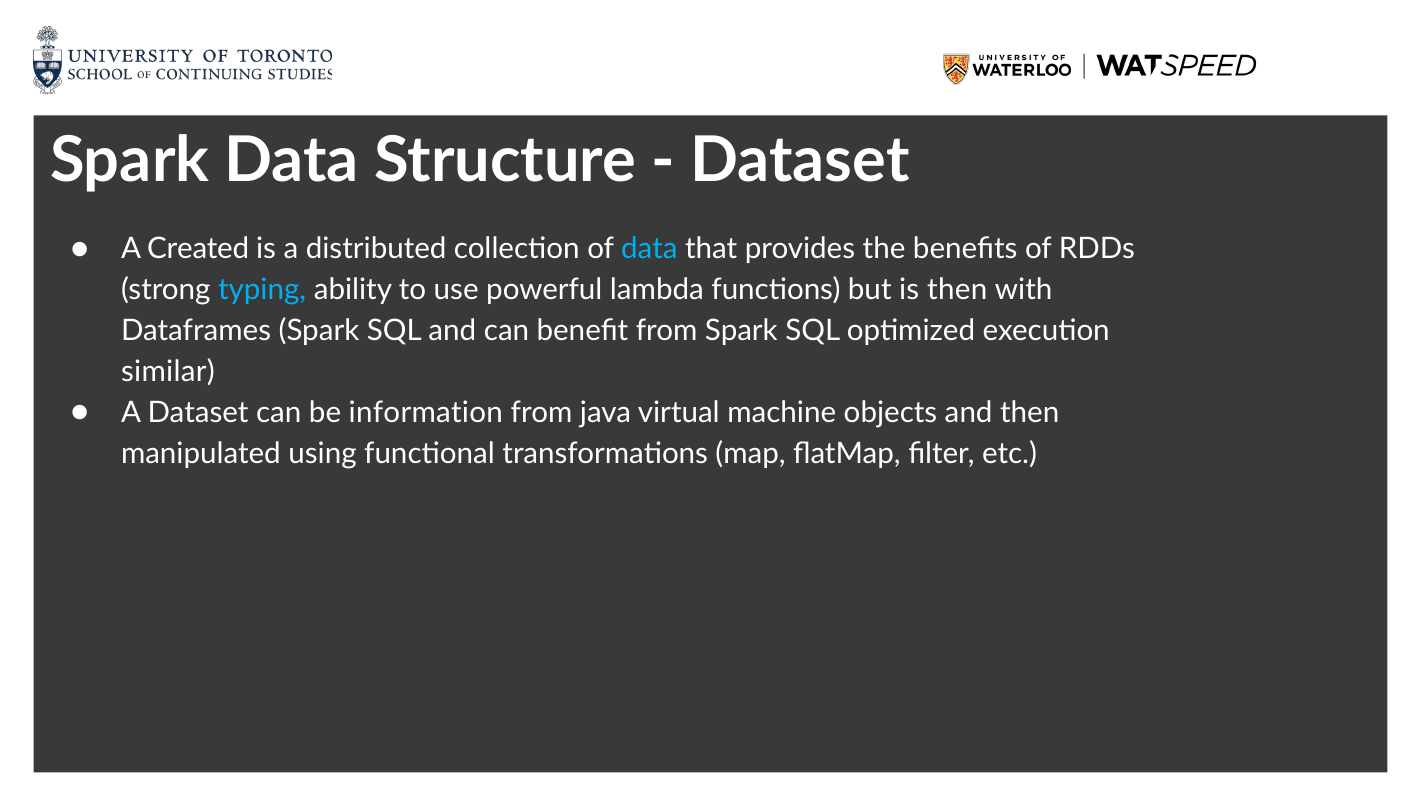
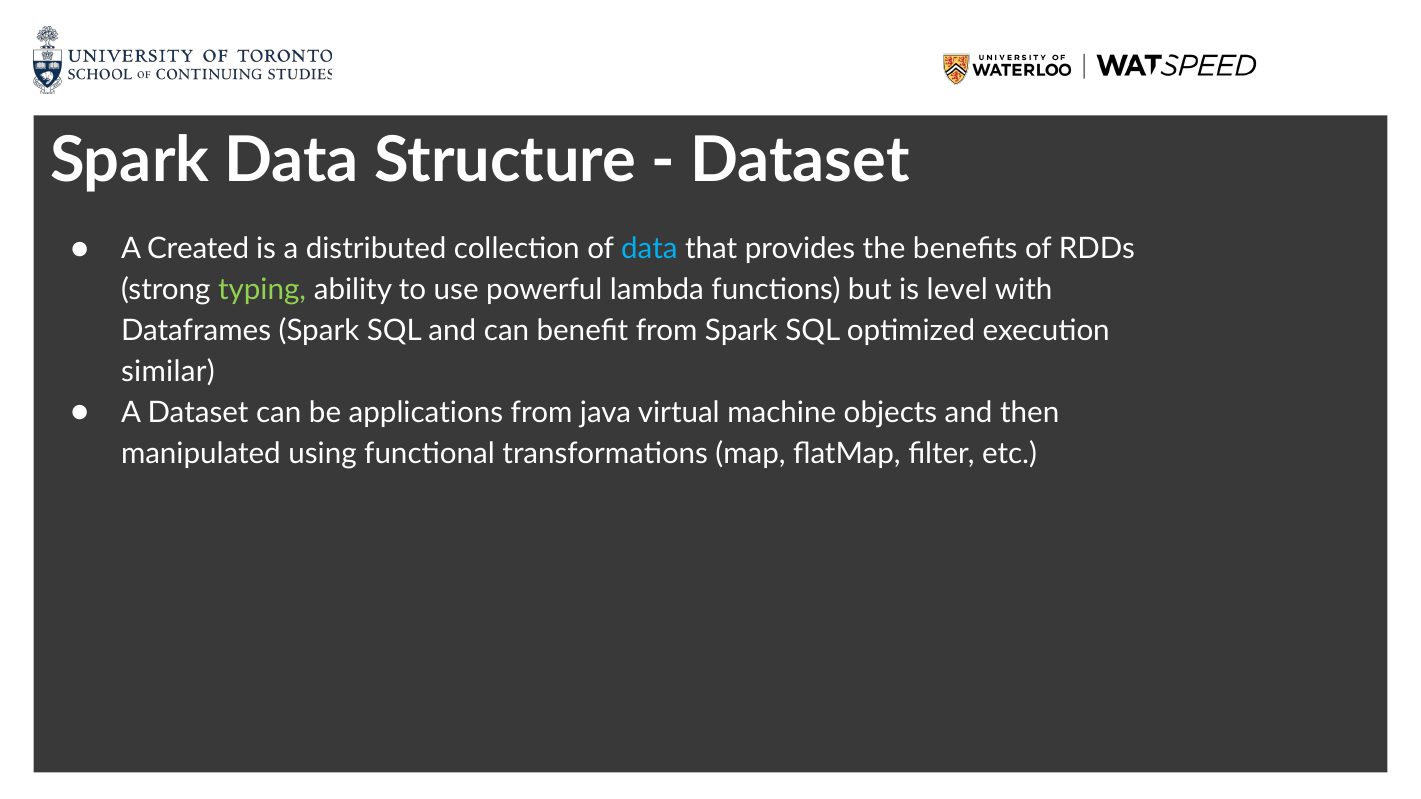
typing colour: light blue -> light green (262, 290)
is then: then -> level (957, 290)
information: information -> applications (426, 413)
